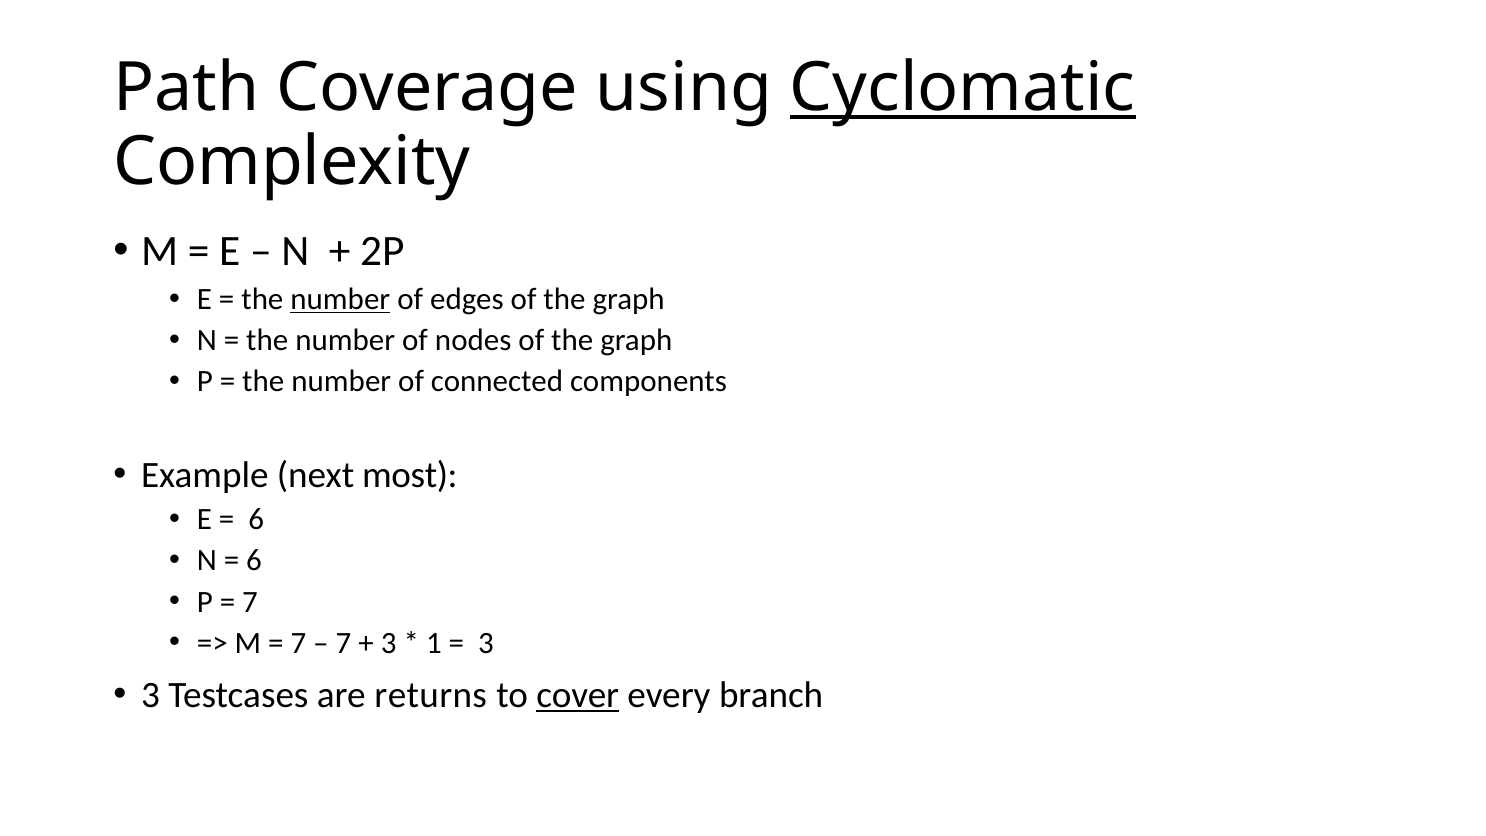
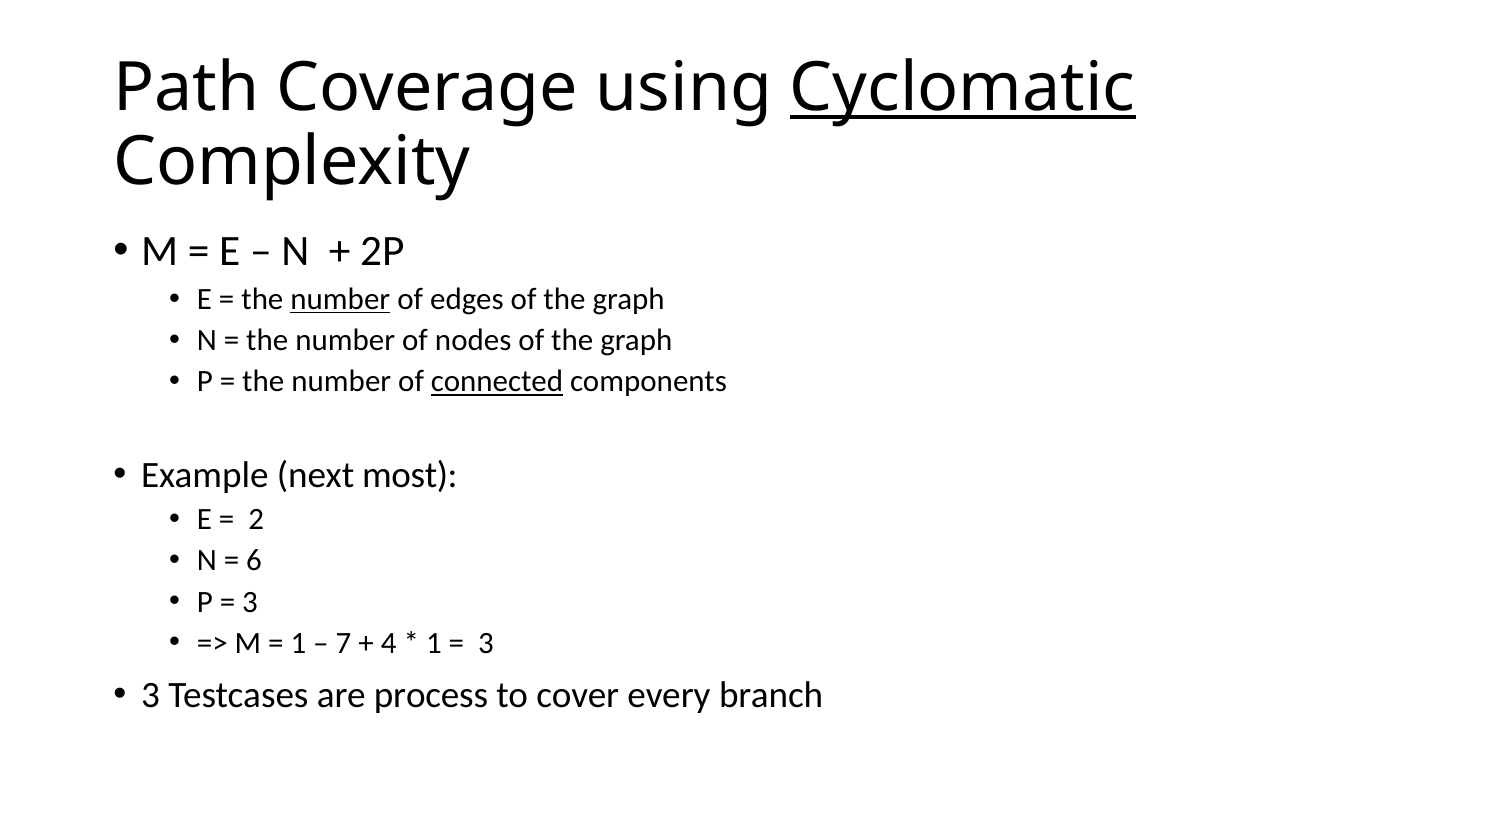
connected underline: none -> present (497, 381)
6: 6 -> 2 (256, 519)
7: 7 -> 3 (250, 602)
7: 7 -> 1 (298, 643)
3: 3 -> 4 (389, 643)
returns: returns -> process (431, 695)
cover underline: present -> none (578, 695)
